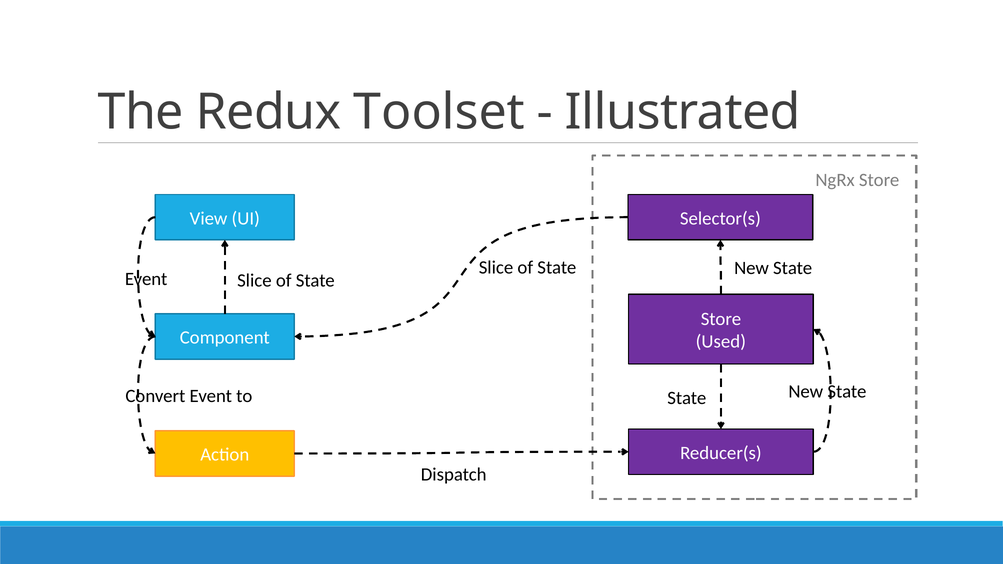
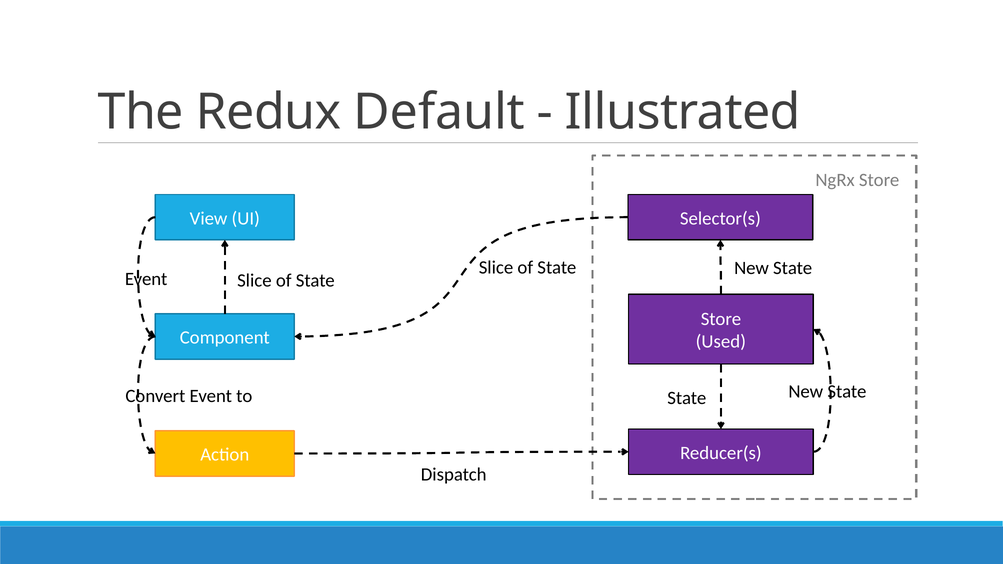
Toolset: Toolset -> Default (439, 112)
